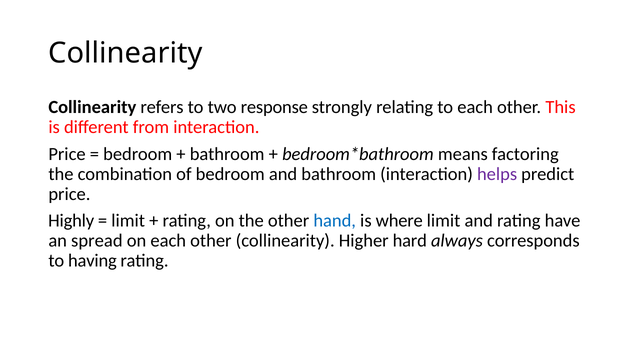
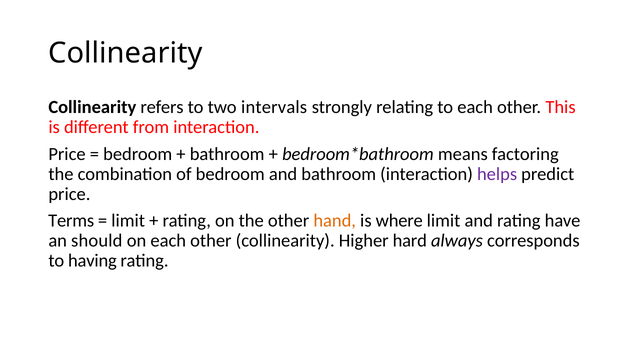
response: response -> intervals (274, 107)
Highly: Highly -> Terms (71, 221)
hand colour: blue -> orange (335, 221)
spread: spread -> should (97, 241)
